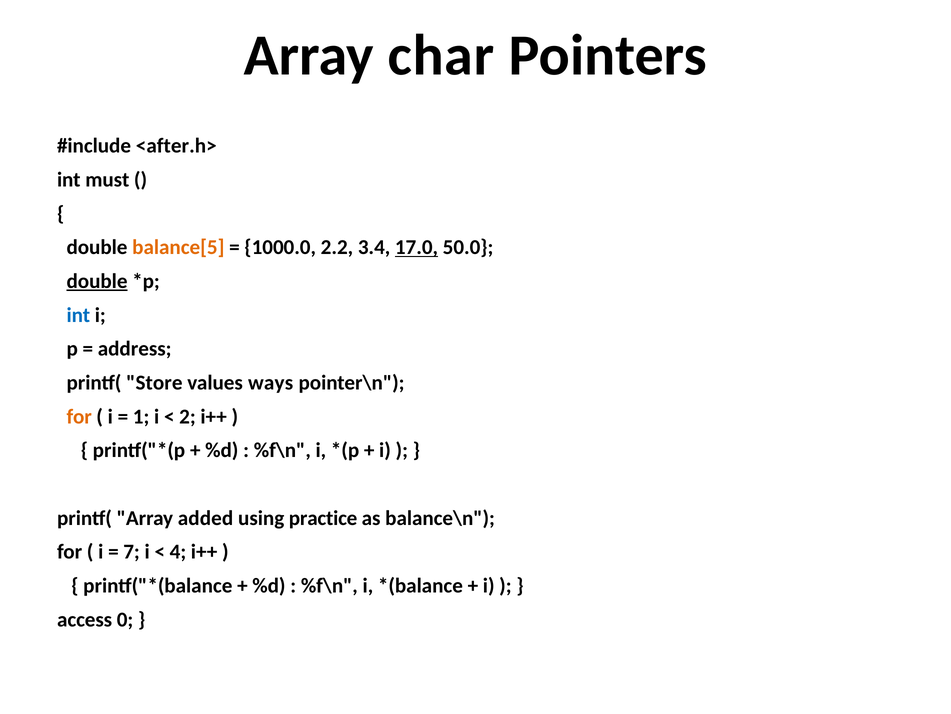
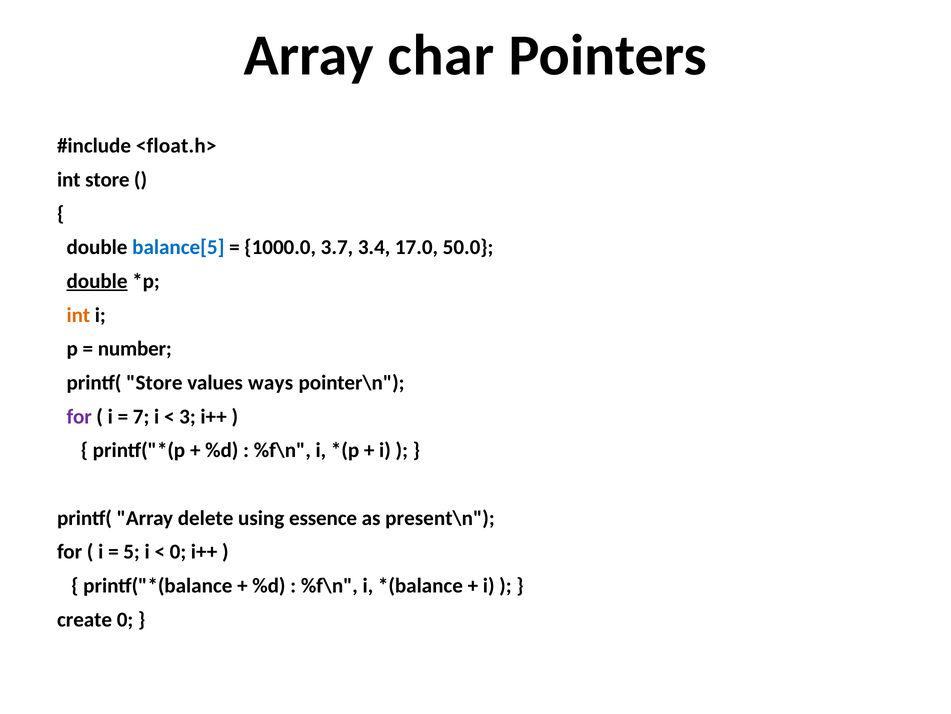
<after.h>: <after.h> -> <float.h> (176, 146)
int must: must -> store (107, 180)
balance[5 colour: orange -> blue (178, 247)
2.2: 2.2 -> 3.7 (337, 247)
17.0 underline: present -> none (416, 247)
int colour: blue -> orange (78, 315)
address: address -> number (135, 349)
for colour: orange -> purple (79, 416)
1: 1 -> 7 (141, 416)
2: 2 -> 3 (187, 416)
added: added -> delete (206, 518)
practice: practice -> essence (323, 518)
balance\n: balance\n -> present\n (440, 518)
7: 7 -> 5 (132, 551)
4: 4 -> 0 (178, 551)
access: access -> create (85, 619)
